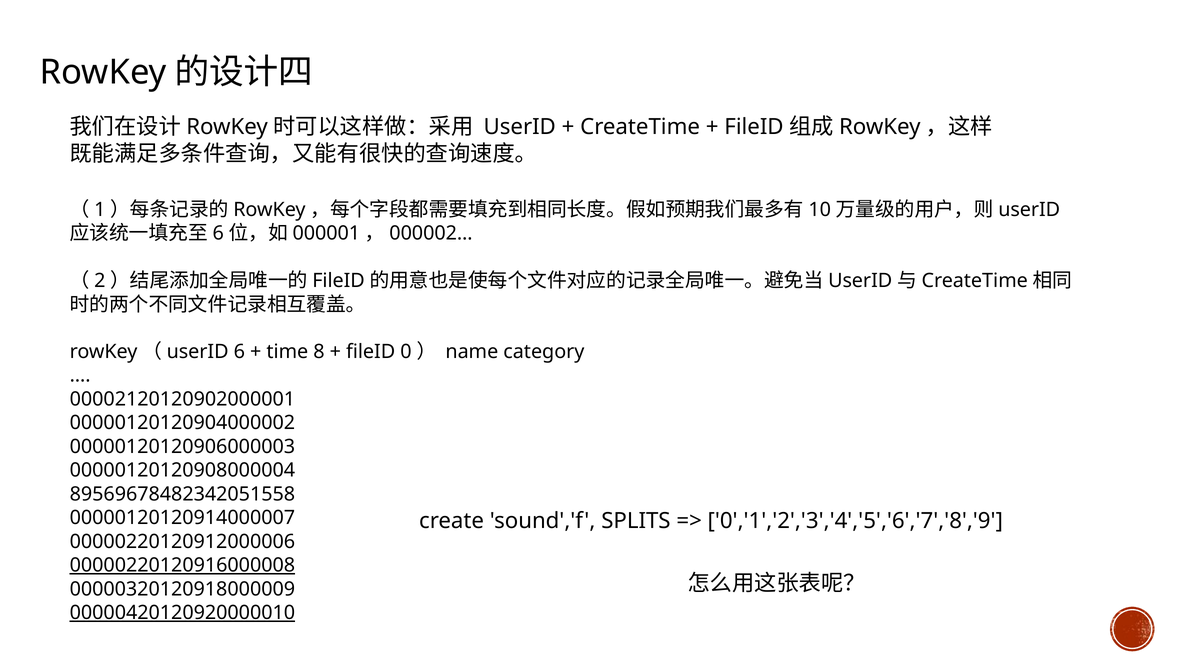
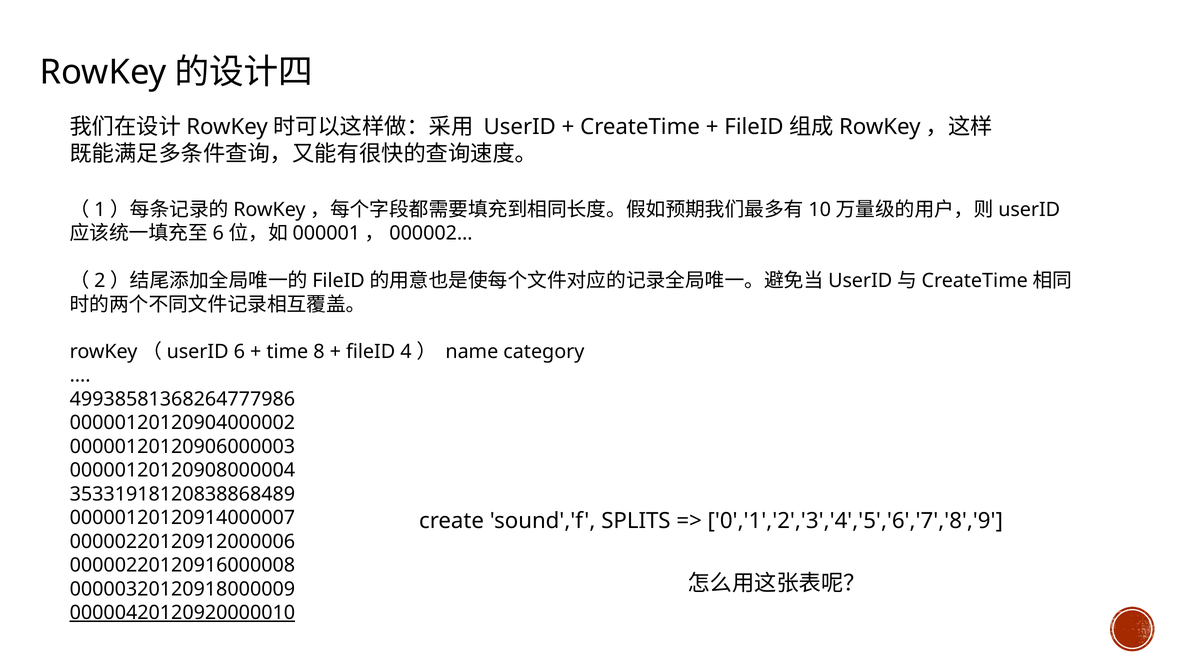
0: 0 -> 4 (406, 351)
00002120120902000001: 00002120120902000001 -> 49938581368264777986 (182, 399)
89569678482342051558: 89569678482342051558 -> 35331918120838868489 (182, 494)
00000220120916000008 underline: present -> none (182, 565)
